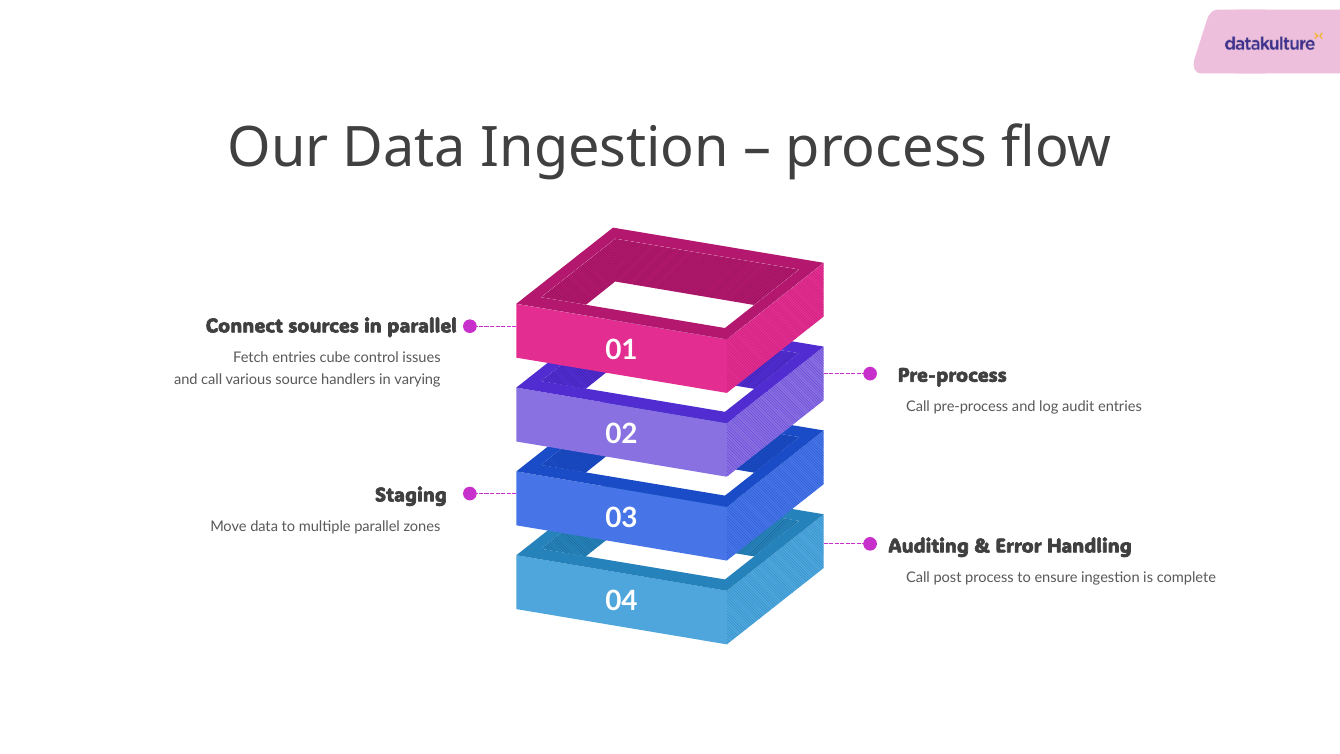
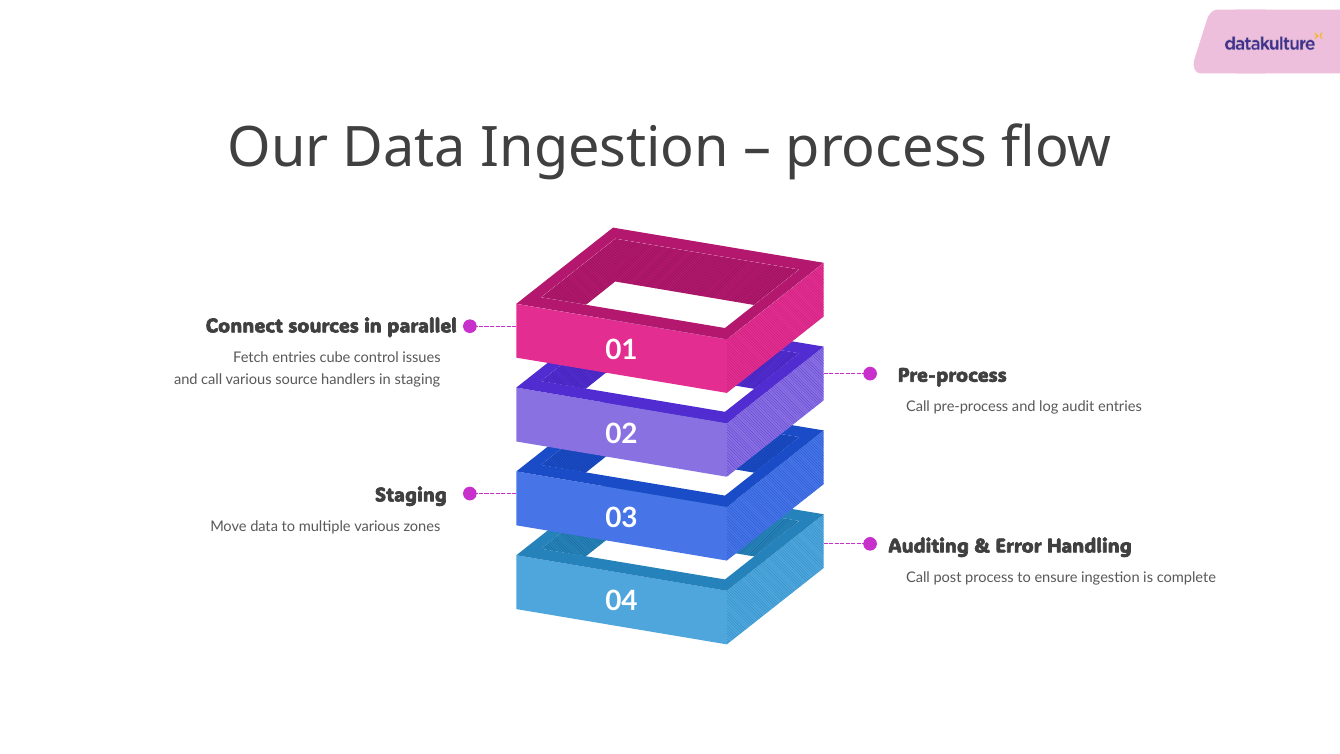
in varying: varying -> staging (417, 380)
multiple parallel: parallel -> various (377, 526)
